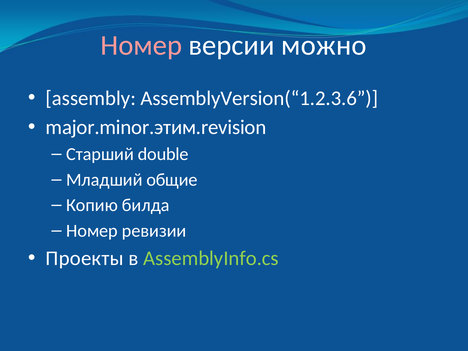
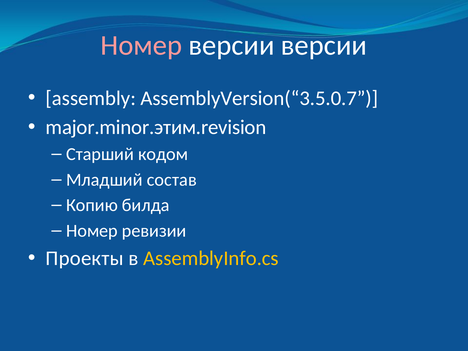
версии можно: можно -> версии (324, 45)
AssemblyVersion(“1.2.3.6: AssemblyVersion(“1.2.3.6 -> AssemblyVersion(“3.5.0.7 (259, 98)
double: double -> кодом (163, 154)
общие: общие -> состав (172, 180)
AssemblyInfo.cs colour: light green -> yellow (211, 258)
